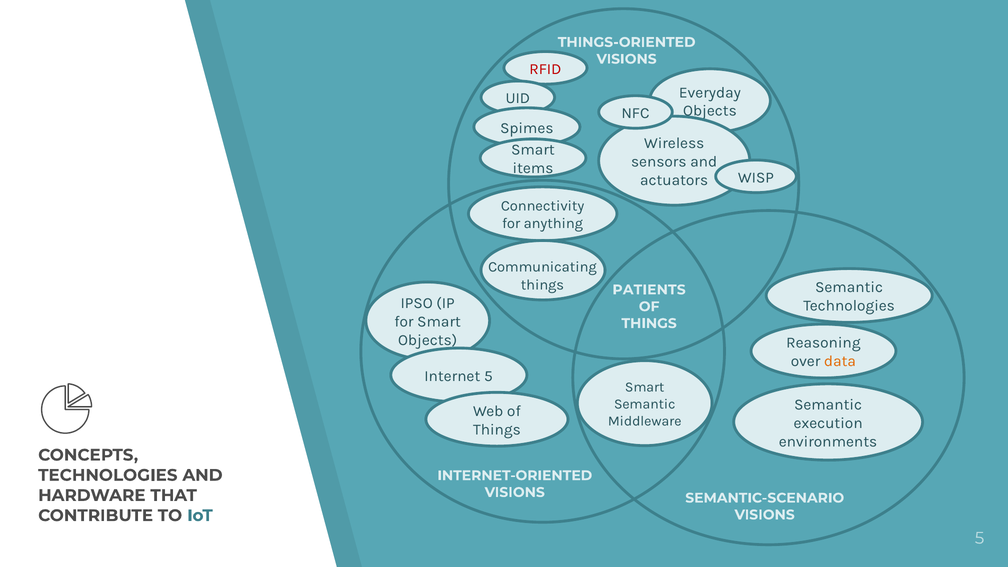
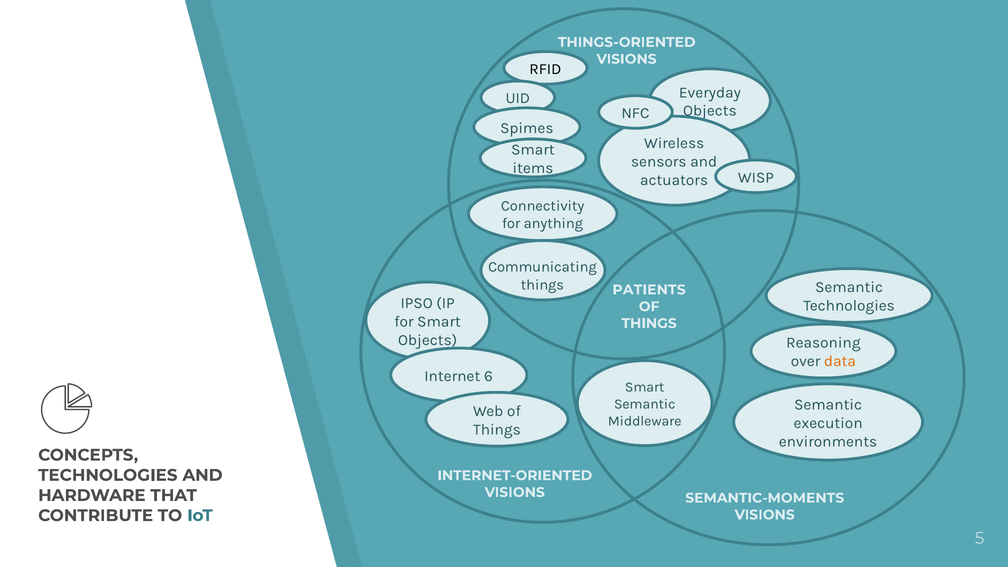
RFID colour: red -> black (545, 69)
Internet 5: 5 -> 6 (488, 376)
SEMANTIC-SCENARIO: SEMANTIC-SCENARIO -> SEMANTIC-MOMENTS (765, 498)
